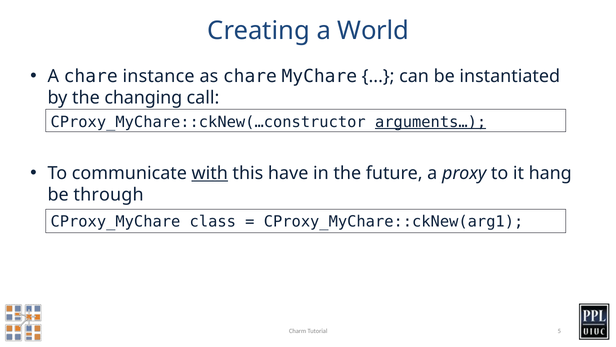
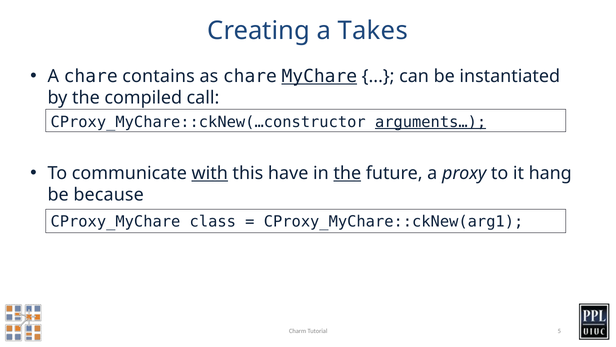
World: World -> Takes (373, 31)
instance: instance -> contains (159, 76)
MyChare underline: none -> present (319, 76)
changing: changing -> compiled (143, 98)
the underline: none -> present (347, 173)
through: through -> because (109, 195)
